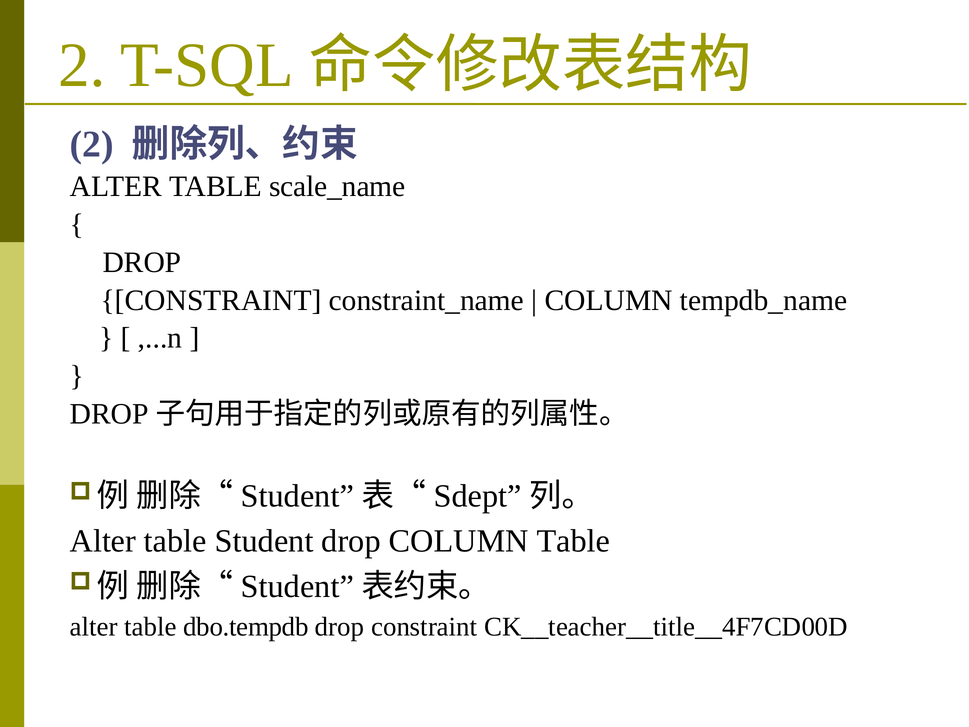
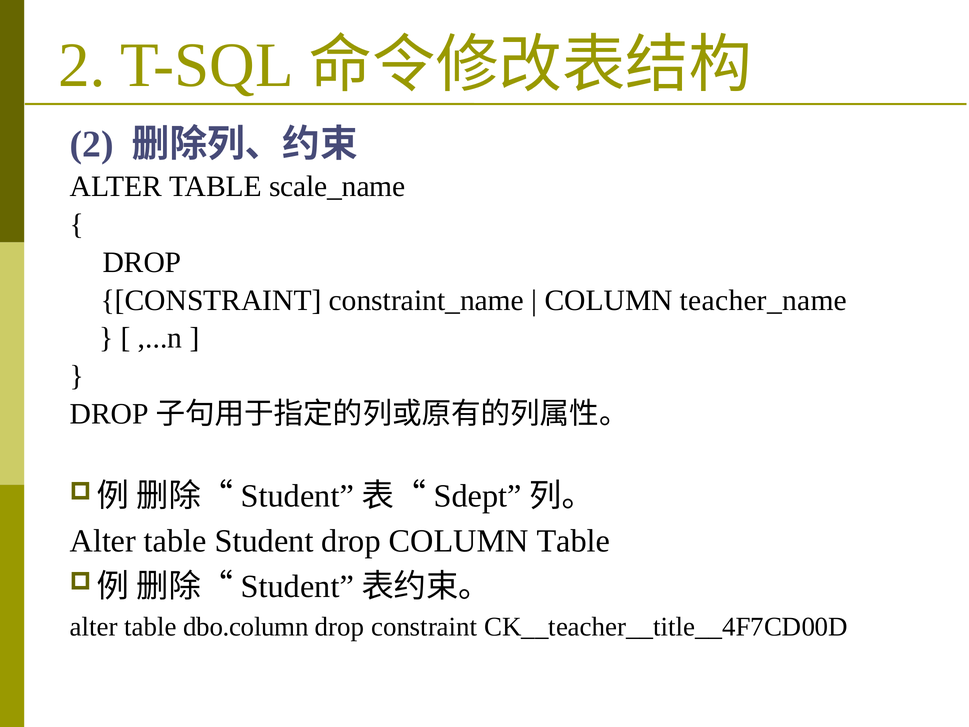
tempdb_name: tempdb_name -> teacher_name (763, 300)
dbo.tempdb: dbo.tempdb -> dbo.column (246, 627)
